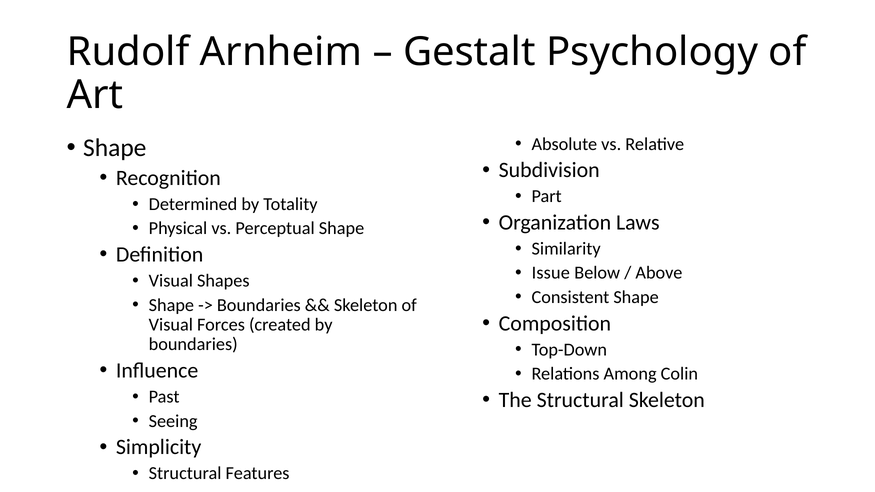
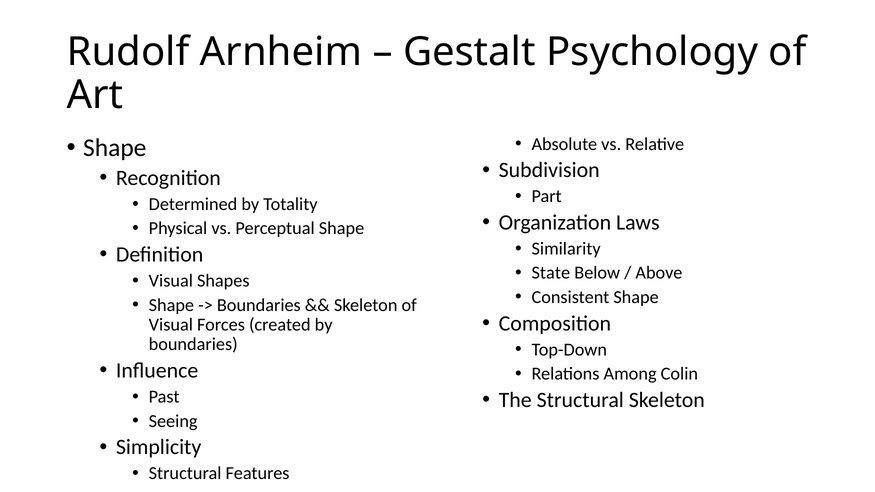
Issue: Issue -> State (551, 273)
